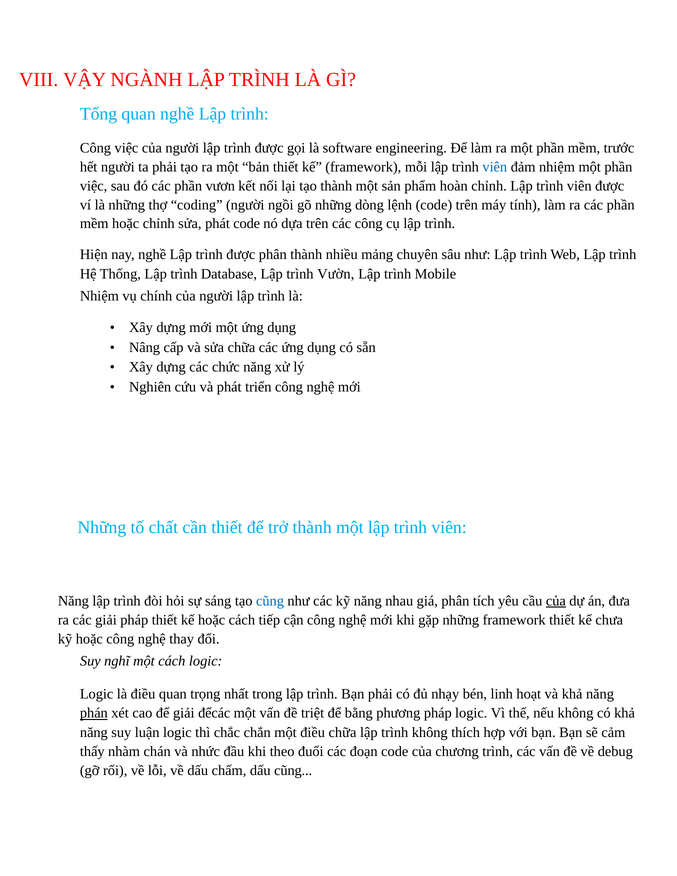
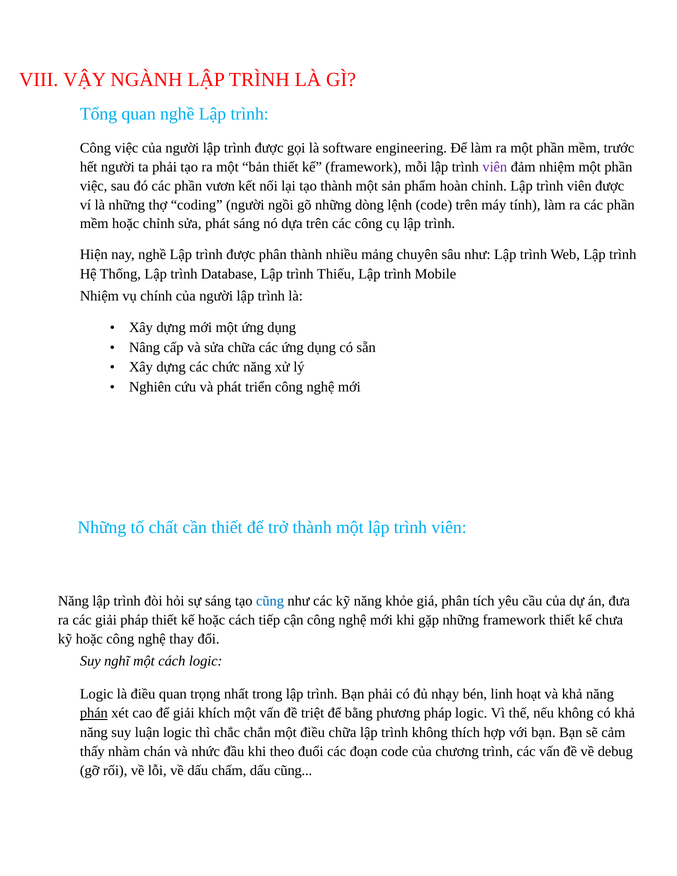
viên colour: blue -> purple (495, 167)
phát code: code -> sáng (247, 224)
Vườn: Vườn -> Thiếu (336, 274)
nhau: nhau -> khỏe (399, 601)
của underline: present -> none (556, 601)
đểcác: đểcác -> khích (214, 713)
